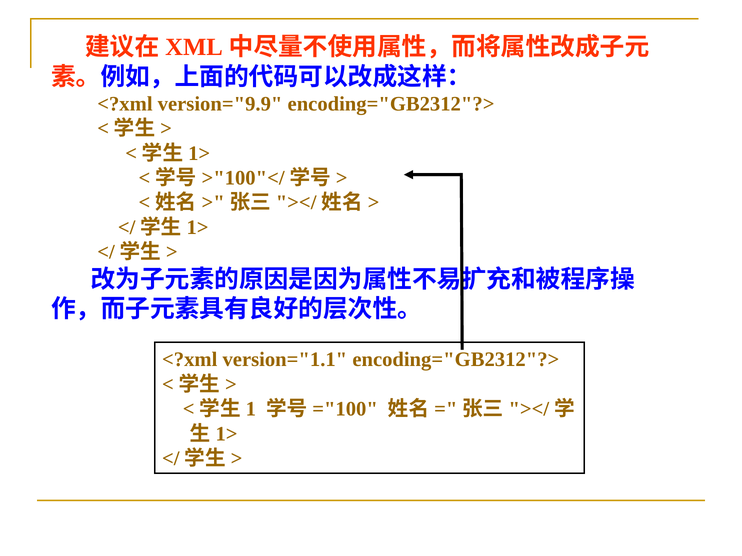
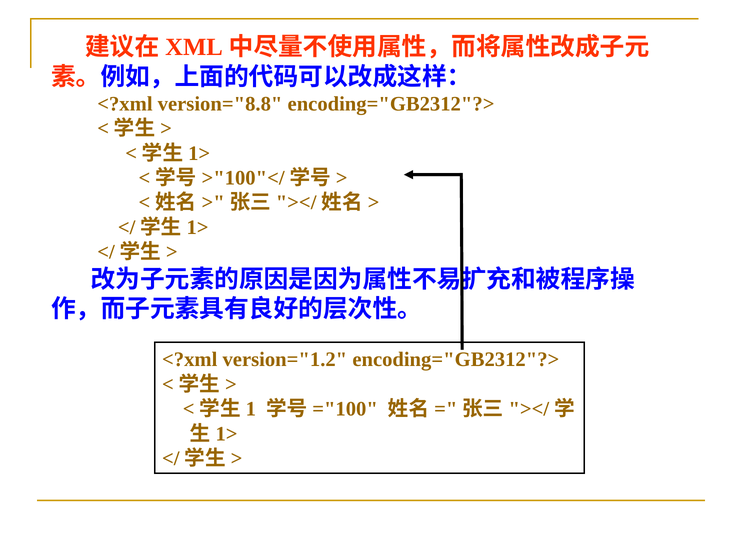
version="9.9: version="9.9 -> version="8.8 (220, 104)
version="1.1: version="1.1 -> version="1.2 (285, 360)
